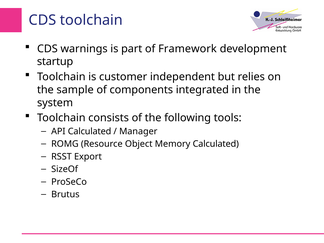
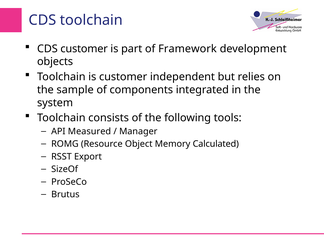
CDS warnings: warnings -> customer (84, 49)
startup: startup -> objects (55, 62)
API Calculated: Calculated -> Measured (89, 131)
